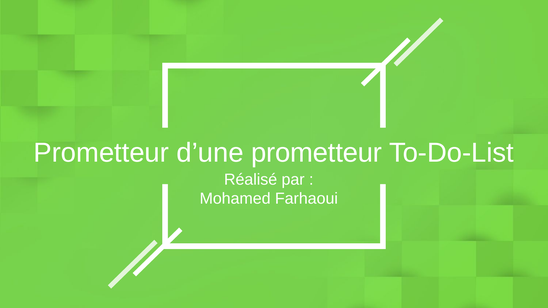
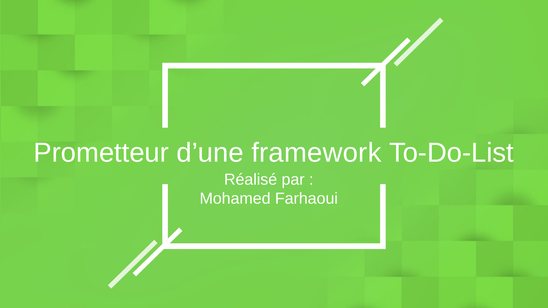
d’une prometteur: prometteur -> framework (316, 153)
